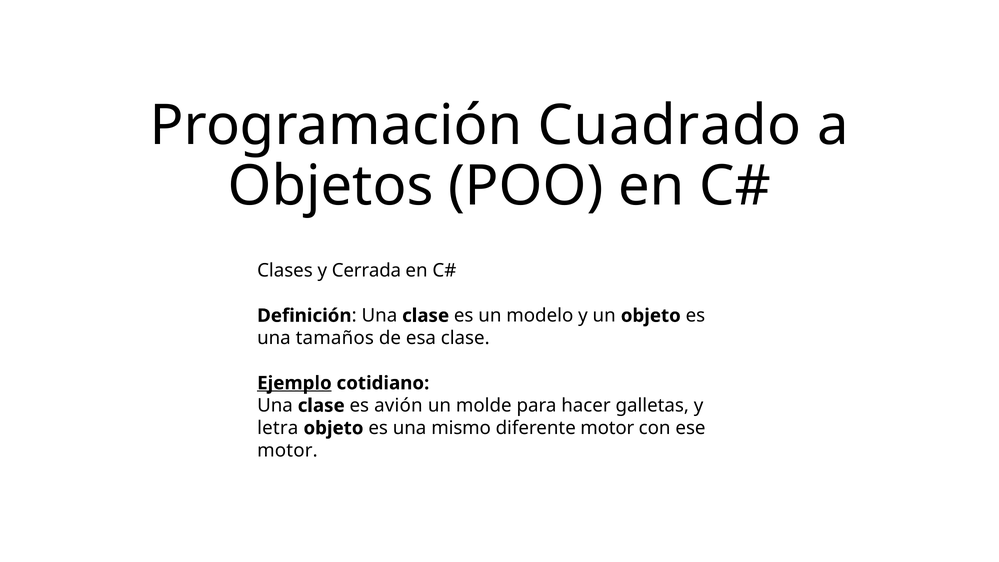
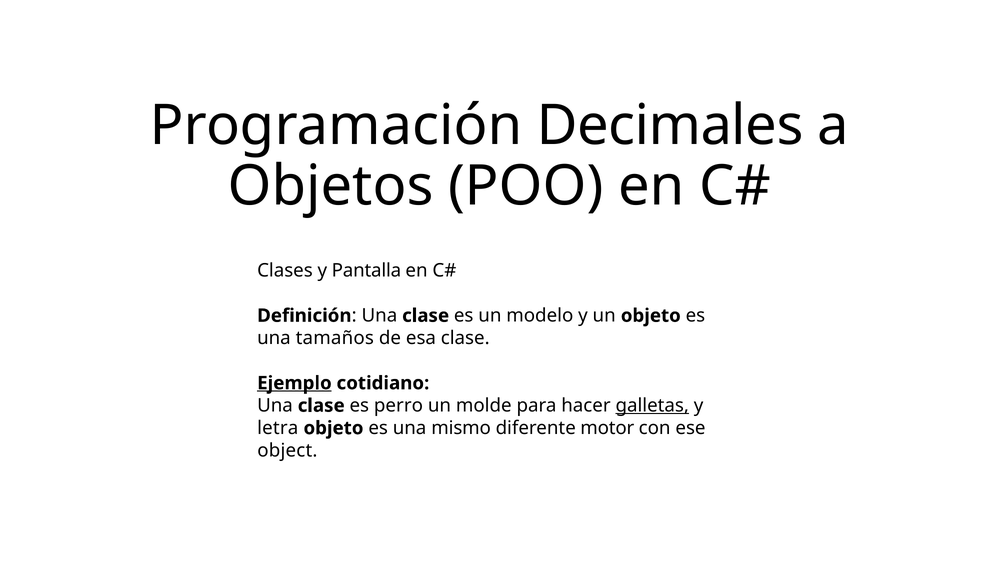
Cuadrado: Cuadrado -> Decimales (670, 126)
Cerrada: Cerrada -> Pantalla (366, 271)
avión: avión -> perro (398, 406)
galletas underline: none -> present (652, 406)
motor: motor -> object (287, 451)
